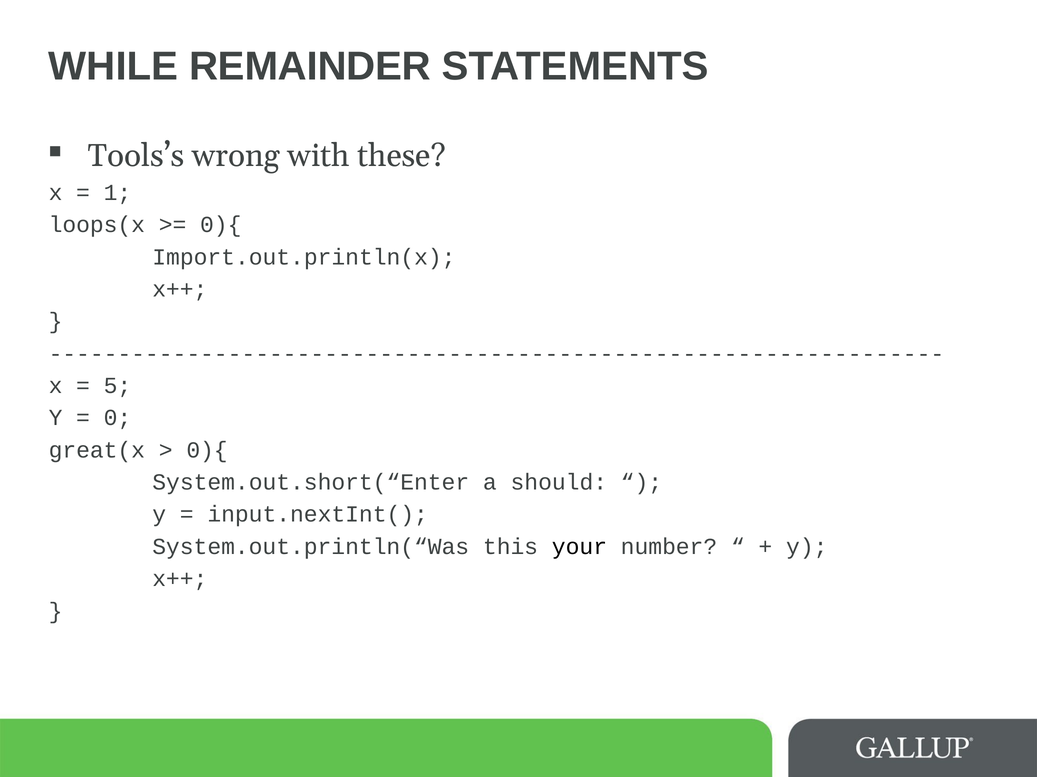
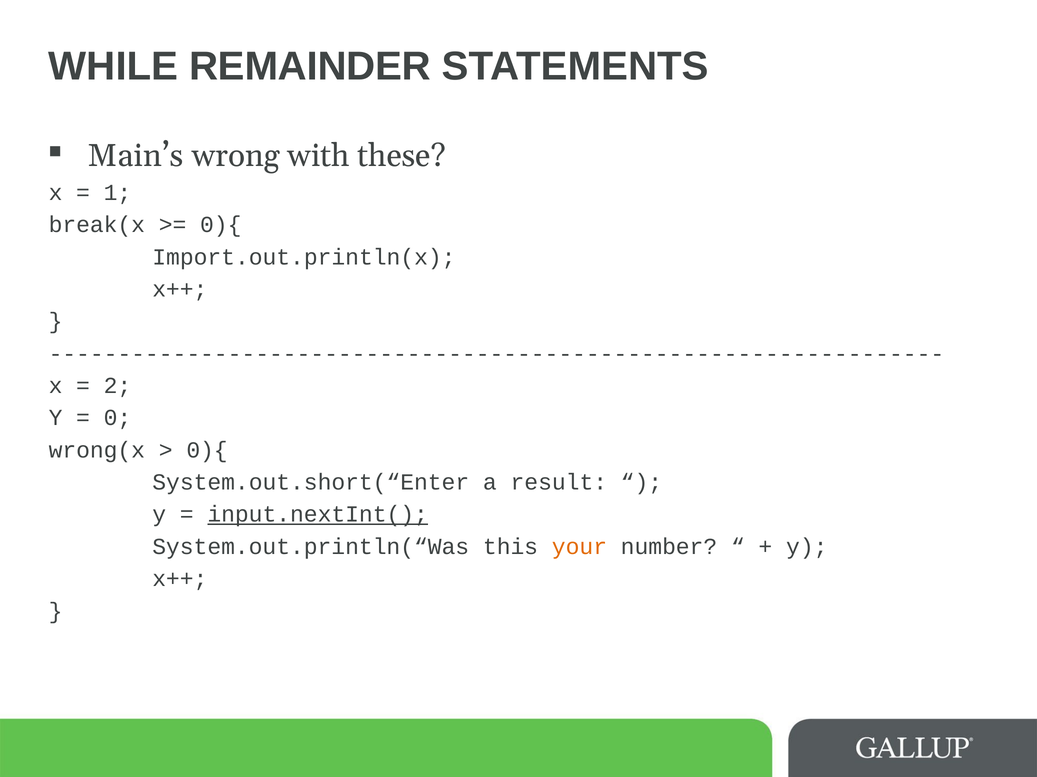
Tools’s: Tools’s -> Main’s (136, 156)
loops(x: loops(x -> break(x (97, 225)
5: 5 -> 2 (117, 386)
great(x: great(x -> wrong(x (97, 450)
should: should -> result (559, 483)
input.nextInt( underline: none -> present (318, 515)
your colour: black -> orange (579, 547)
